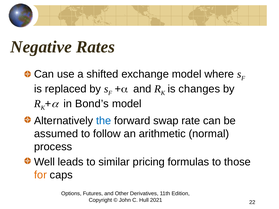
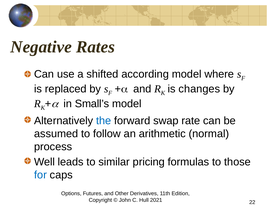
exchange: exchange -> according (145, 74)
Bond’s: Bond’s -> Small’s (92, 104)
for colour: orange -> blue (40, 175)
